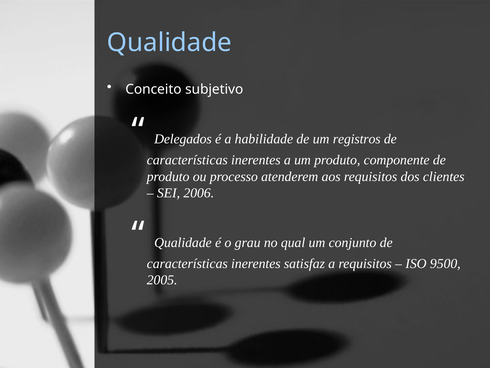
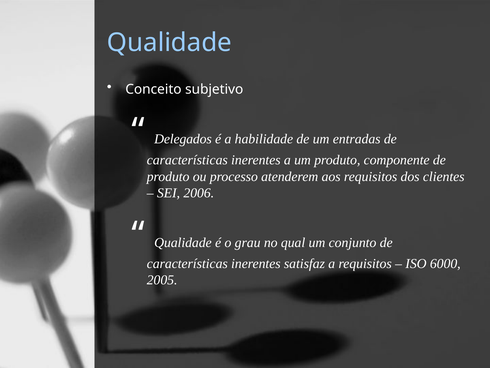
registros: registros -> entradas (357, 139)
9500: 9500 -> 6000 (445, 263)
